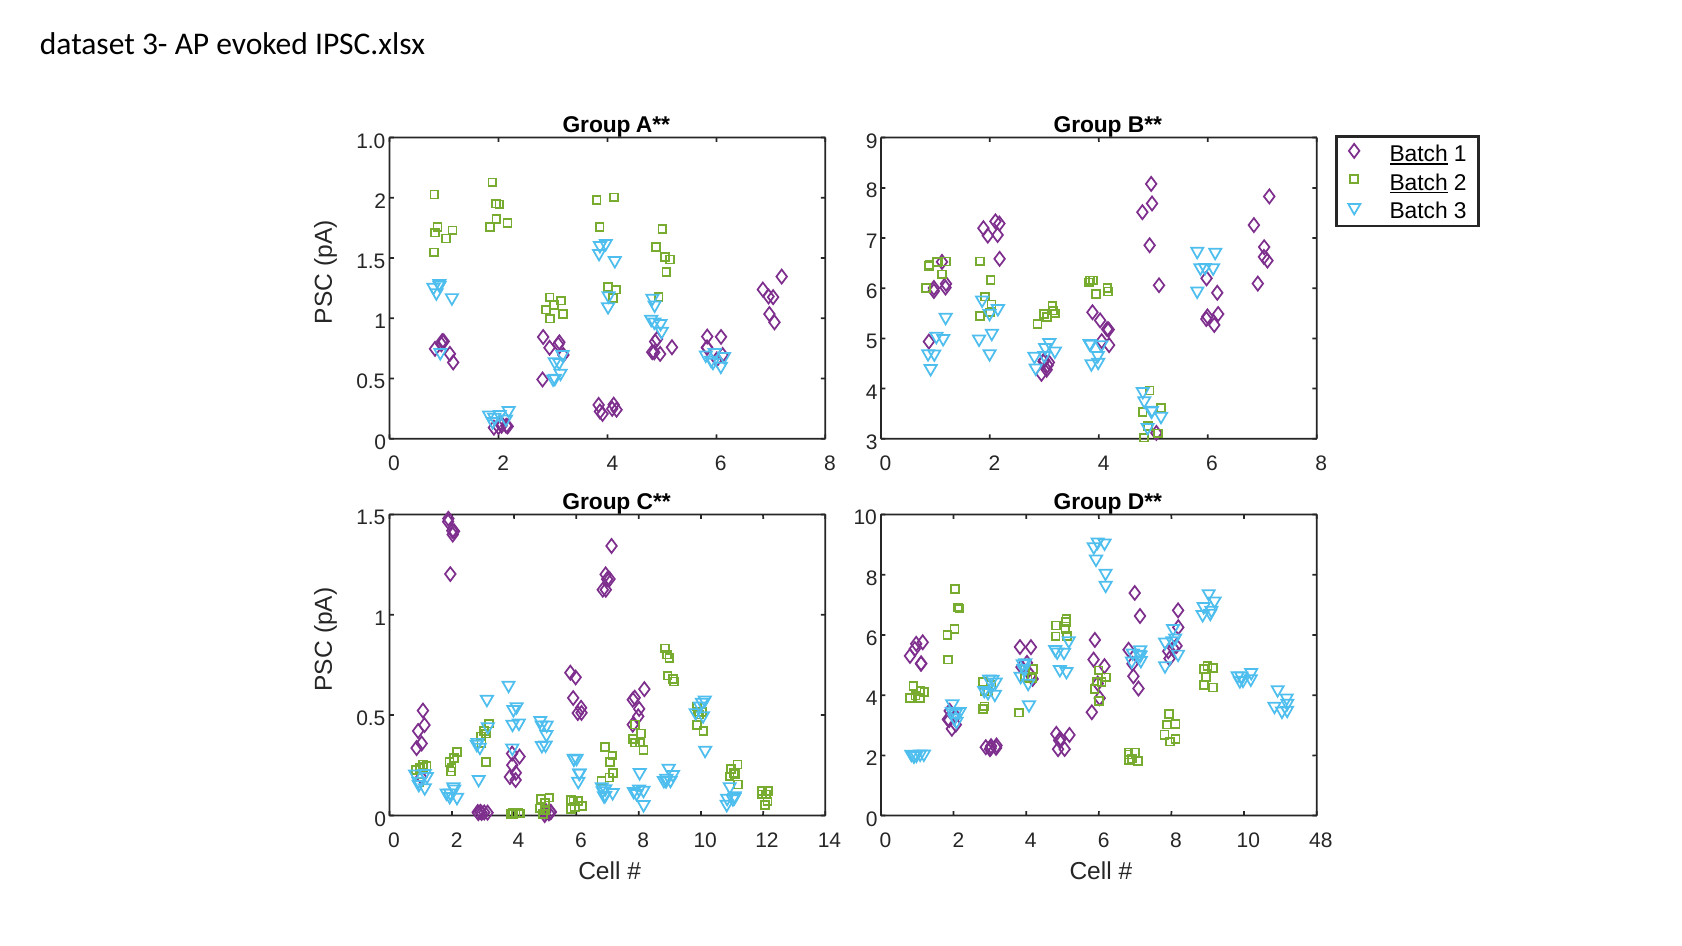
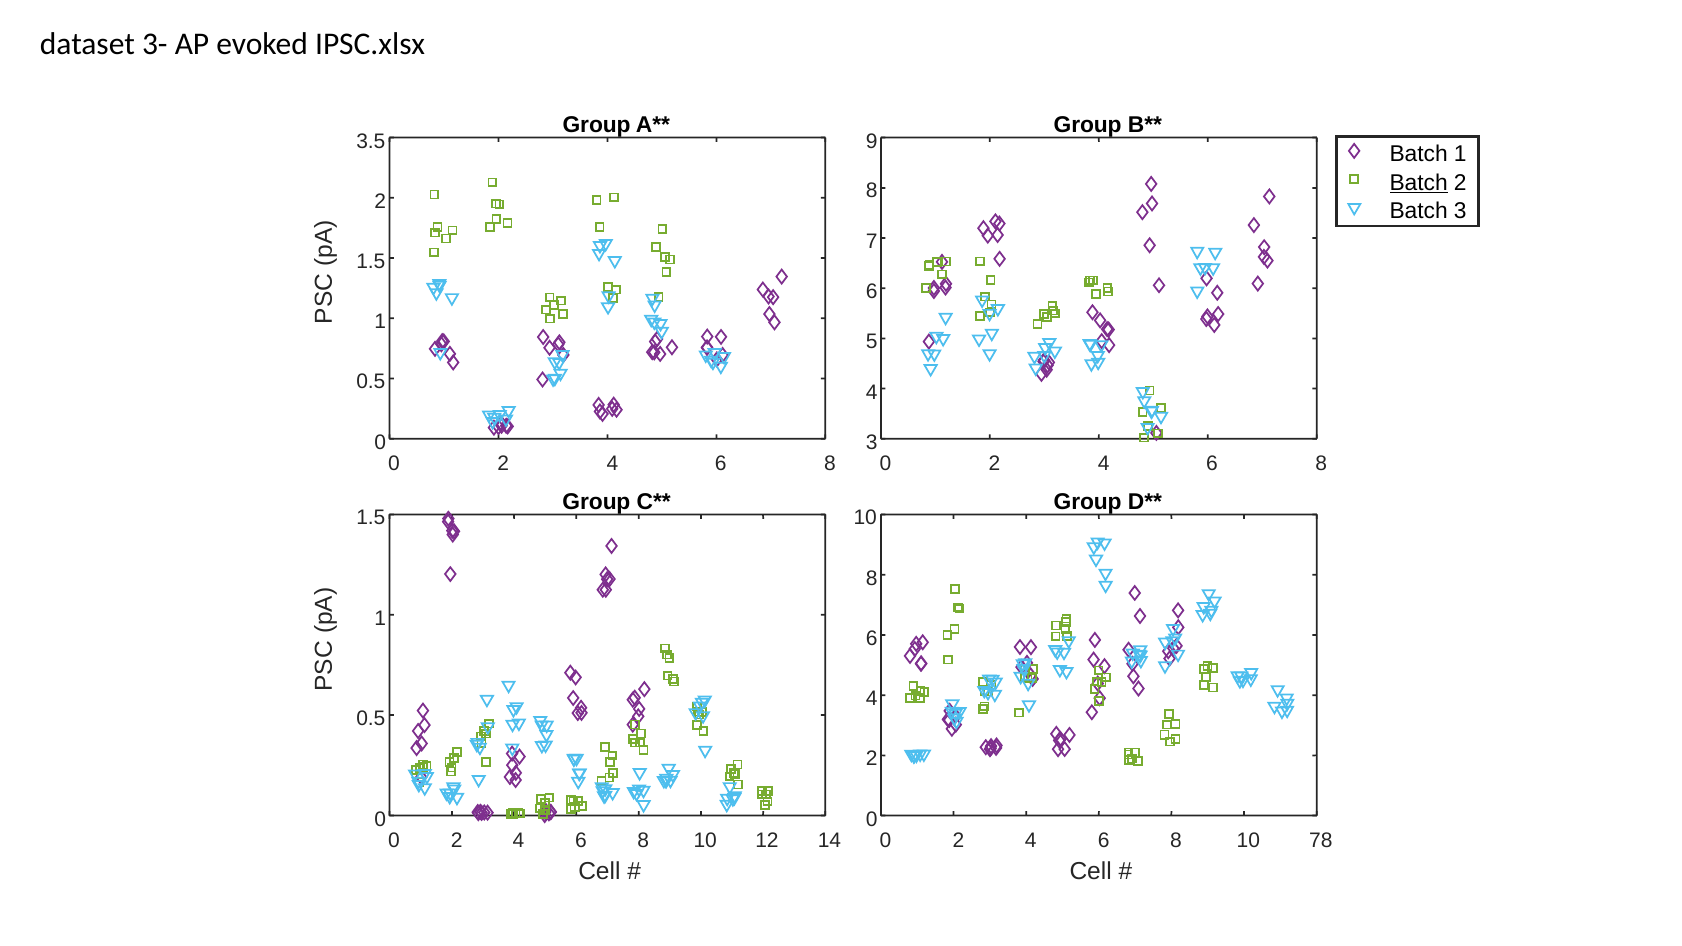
1.0: 1.0 -> 3.5 (371, 141)
Batch underline: present -> none (1419, 154)
48: 48 -> 78 (1321, 840)
